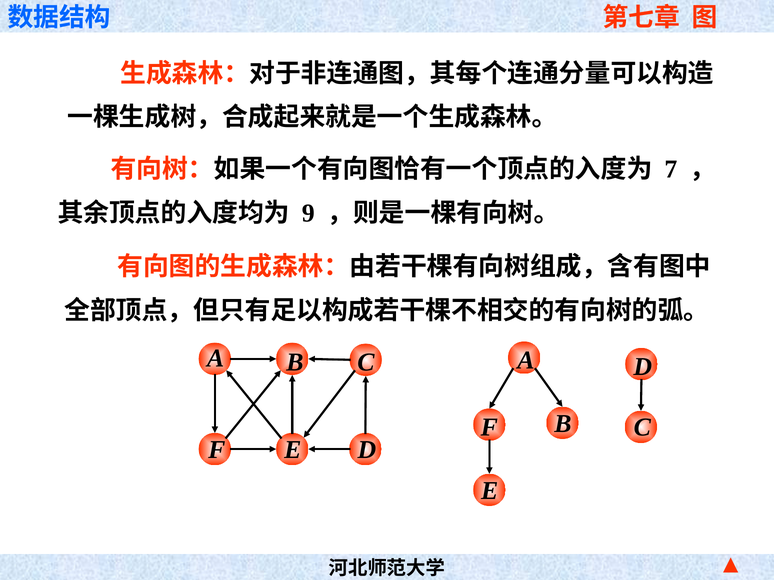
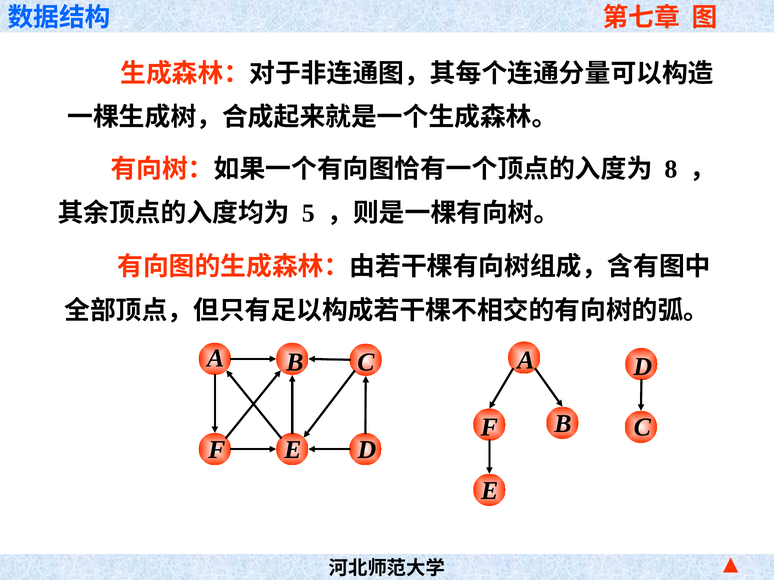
7: 7 -> 8 (671, 169)
9: 9 -> 5 (308, 213)
